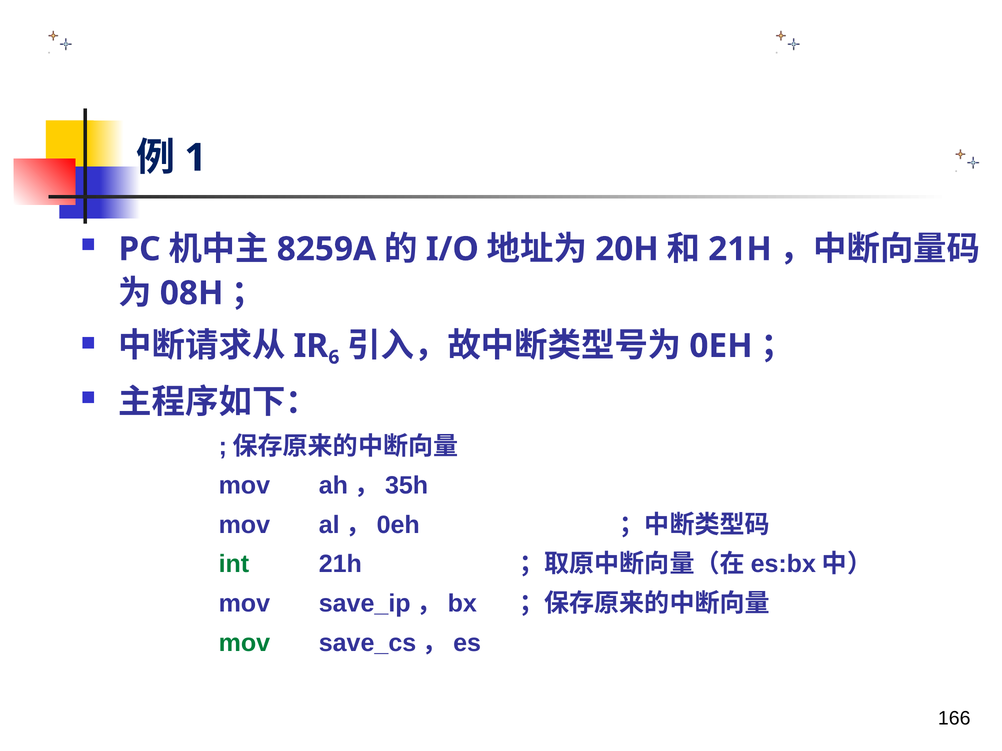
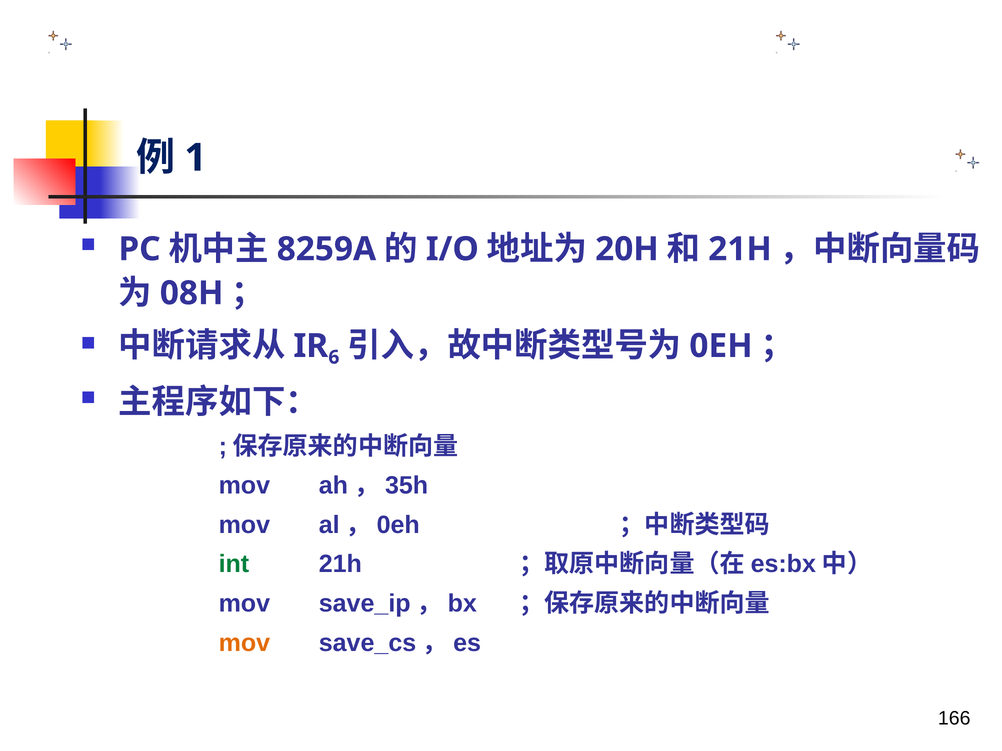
mov colour: green -> orange (244, 643)
